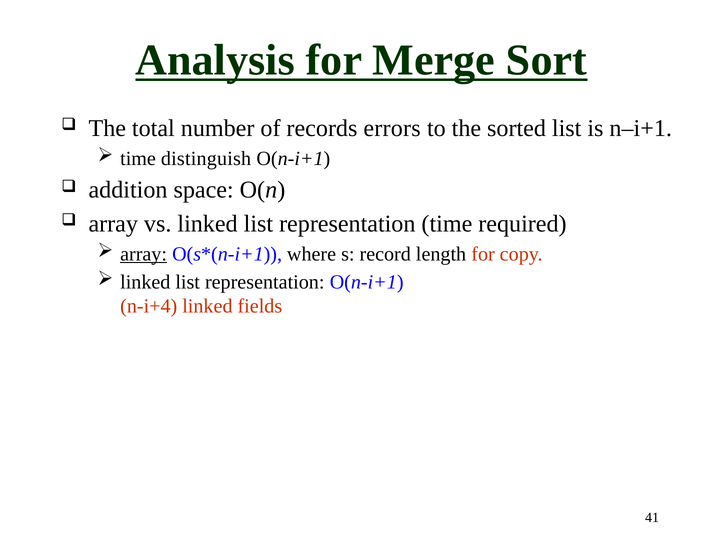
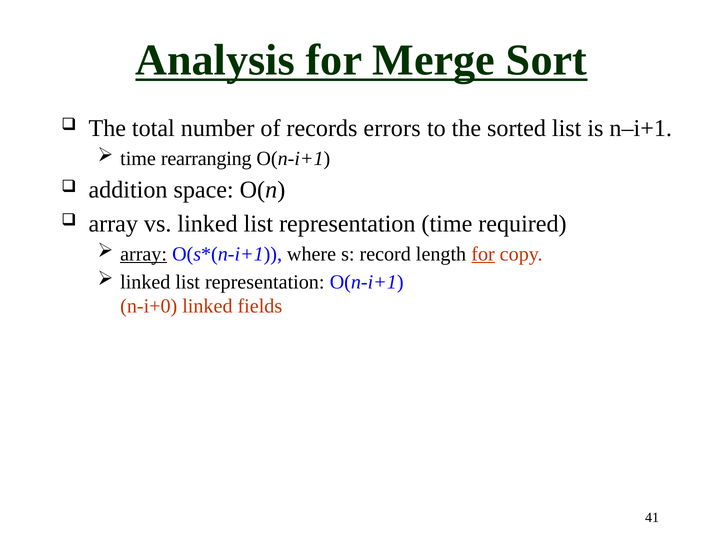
distinguish: distinguish -> rearranging (206, 158)
for underline: none -> present (483, 254)
n-i+4: n-i+4 -> n-i+0 (149, 306)
